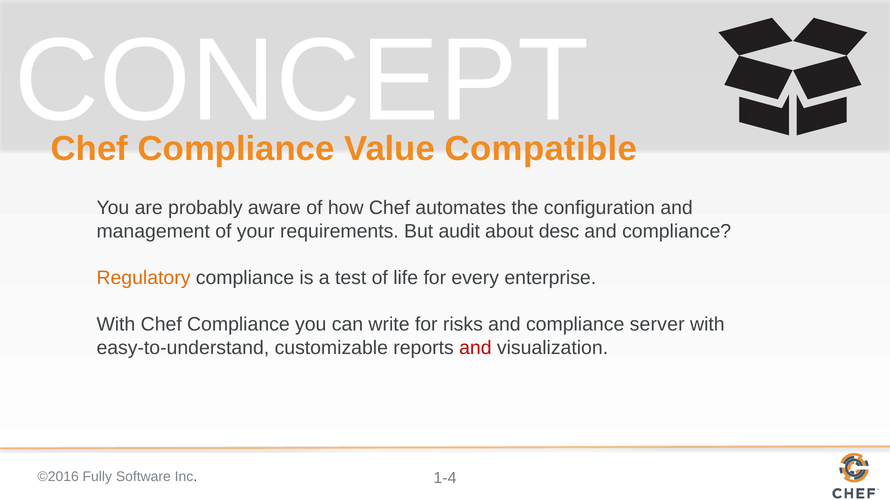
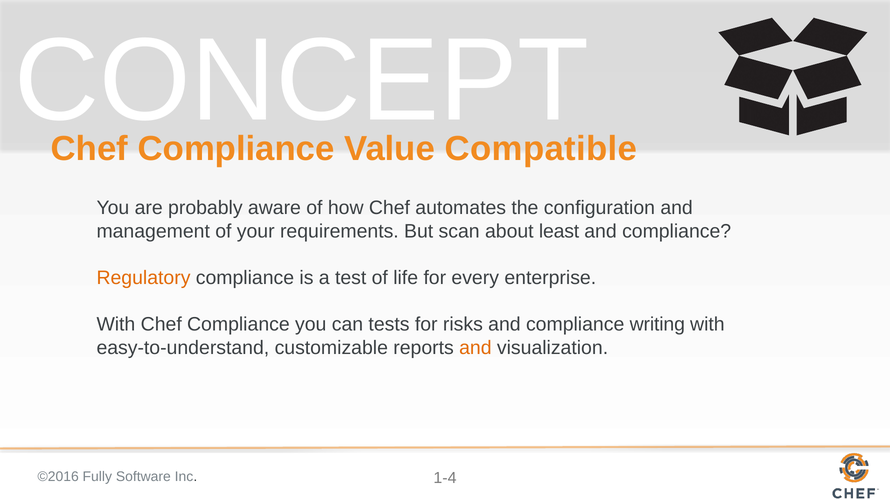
audit: audit -> scan (459, 231)
desc: desc -> least (559, 231)
write: write -> tests (389, 325)
server: server -> writing (657, 325)
and colour: red -> orange (475, 348)
